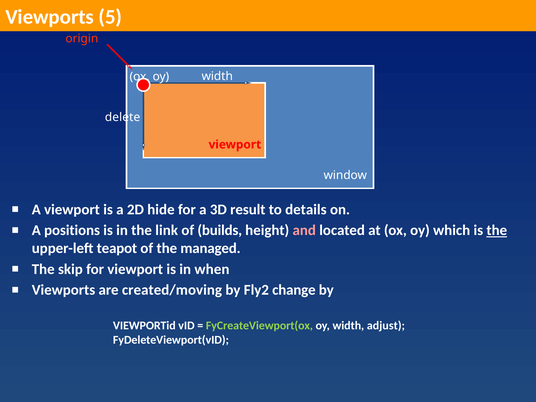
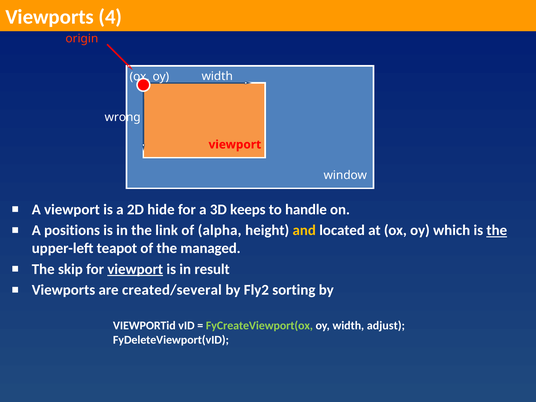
5: 5 -> 4 (110, 17)
delete: delete -> wrong (123, 117)
result: result -> keeps (248, 209)
details: details -> handle (306, 209)
builds: builds -> alpha (220, 230)
and colour: pink -> yellow (304, 230)
viewport underline: none -> present (135, 269)
when: when -> result (212, 269)
created/moving: created/moving -> created/several (172, 290)
change: change -> sorting (294, 290)
